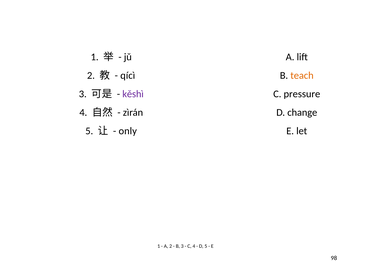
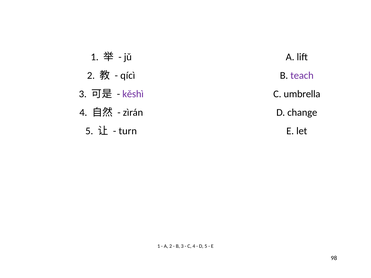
teach colour: orange -> purple (302, 76)
pressure: pressure -> umbrella (302, 94)
only: only -> turn (128, 131)
